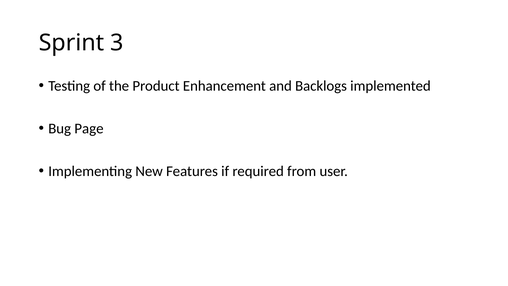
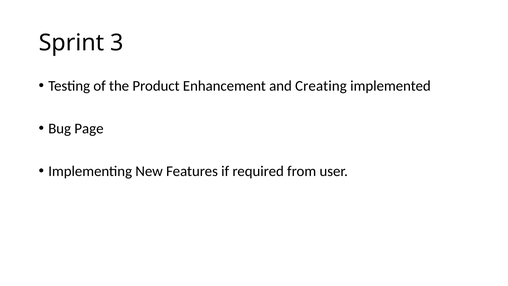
Backlogs: Backlogs -> Creating (321, 86)
